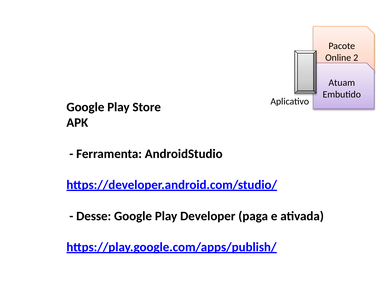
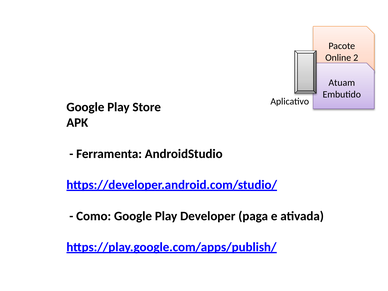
Desse: Desse -> Como (94, 216)
